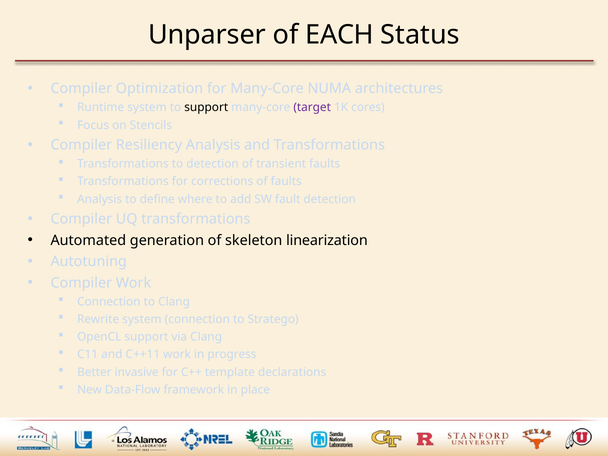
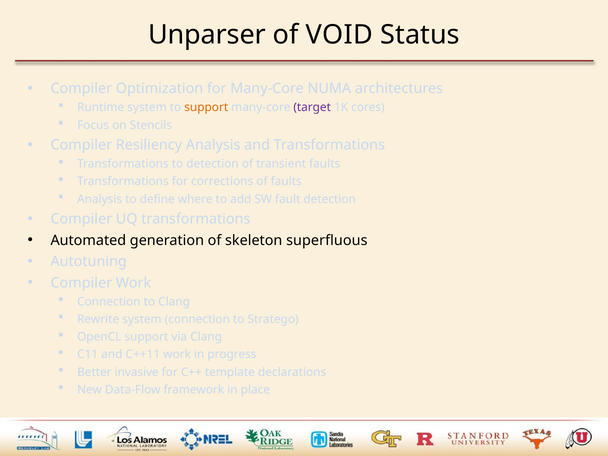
EACH: EACH -> VOID (339, 35)
support colour: black -> orange (206, 108)
linearization: linearization -> superfluous (327, 240)
